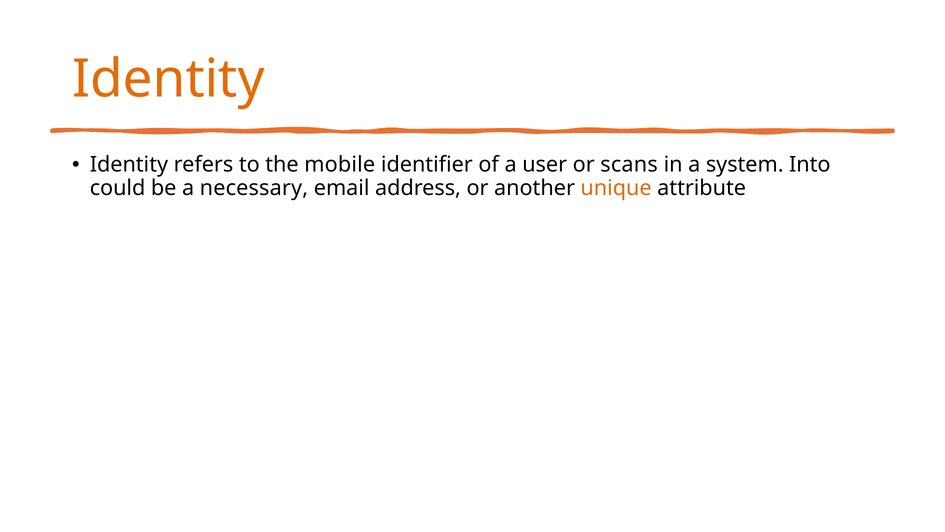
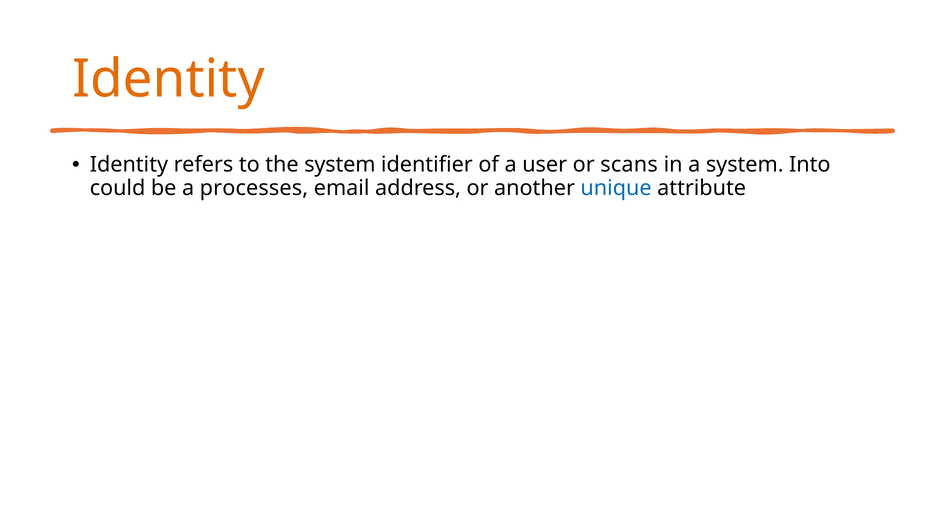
the mobile: mobile -> system (340, 165)
necessary: necessary -> processes (254, 188)
unique colour: orange -> blue (616, 188)
